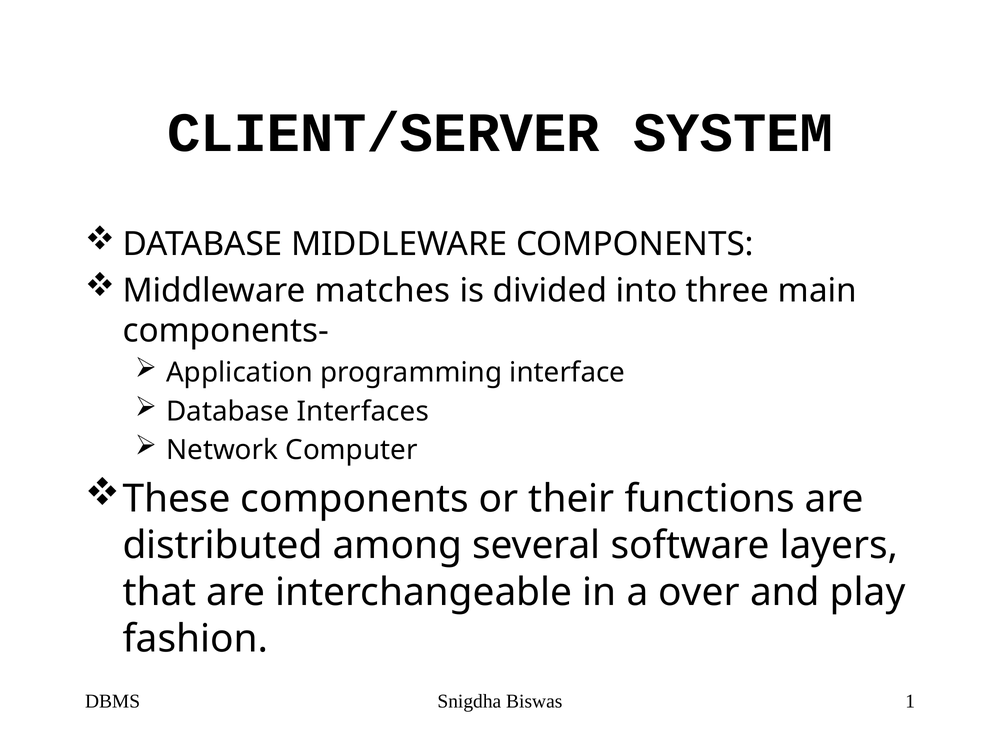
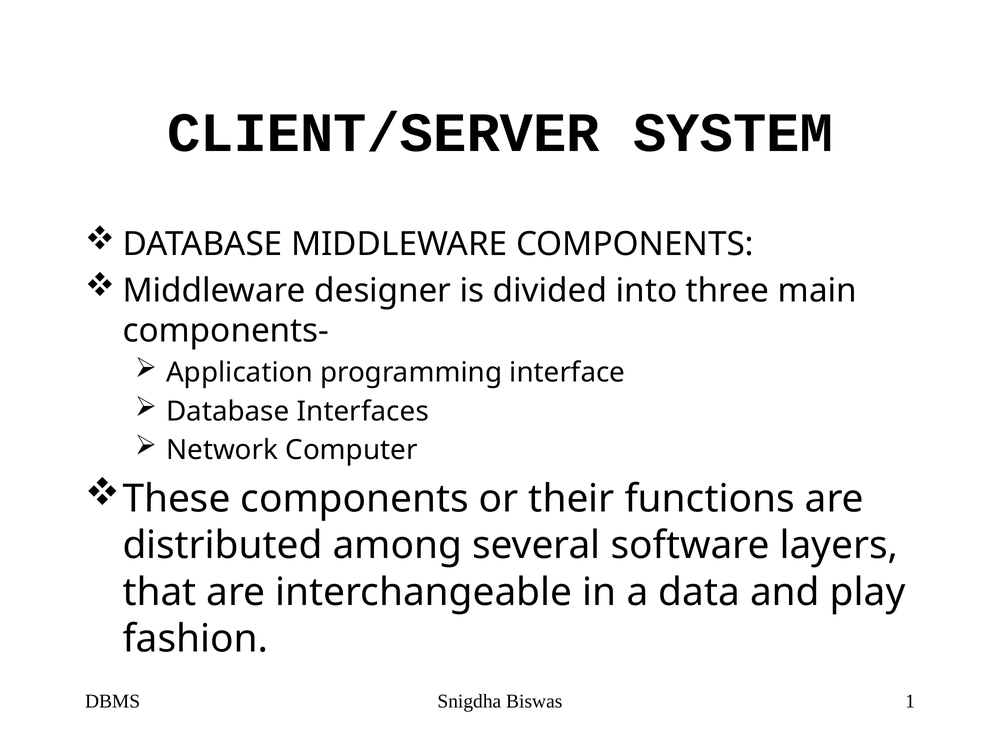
matches: matches -> designer (383, 291)
over: over -> data (699, 592)
